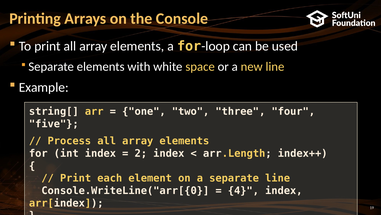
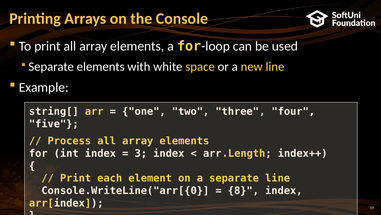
2: 2 -> 3 (141, 153)
4: 4 -> 8 (243, 190)
